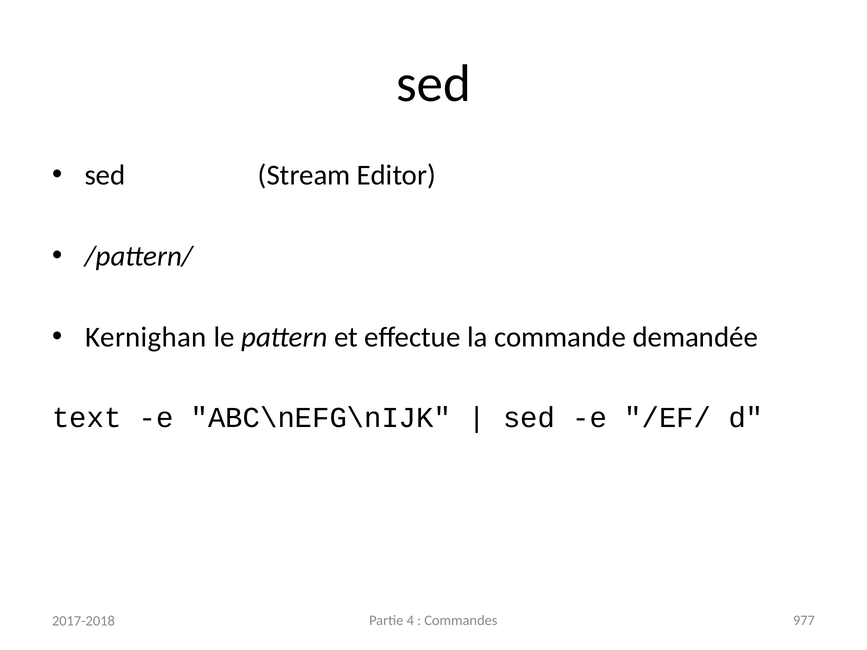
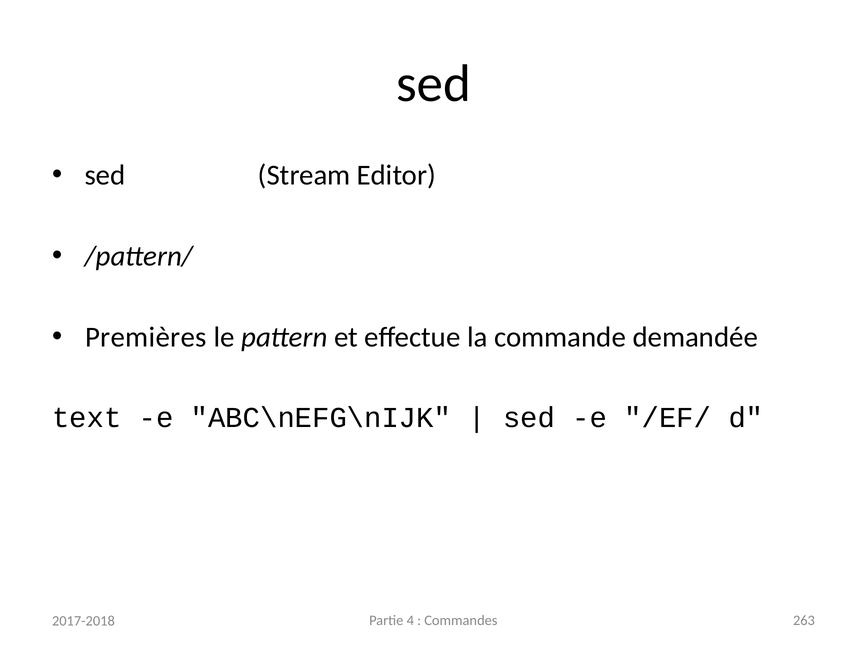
Kernighan: Kernighan -> Premières (146, 337)
977: 977 -> 263 (804, 621)
